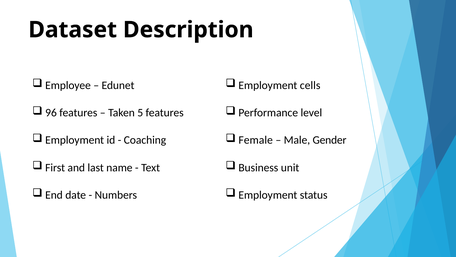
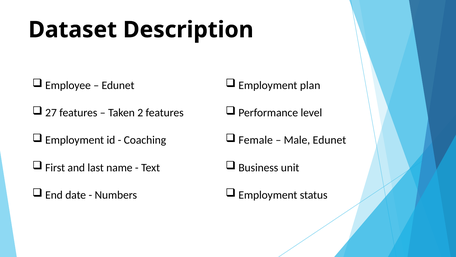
cells: cells -> plan (310, 85)
96: 96 -> 27 (51, 113)
5: 5 -> 2 (140, 113)
Male Gender: Gender -> Edunet (329, 140)
